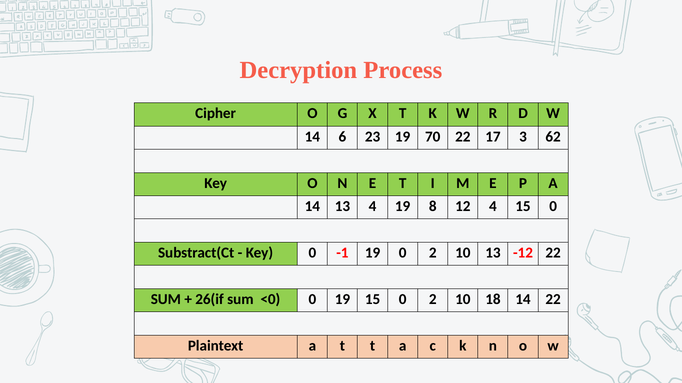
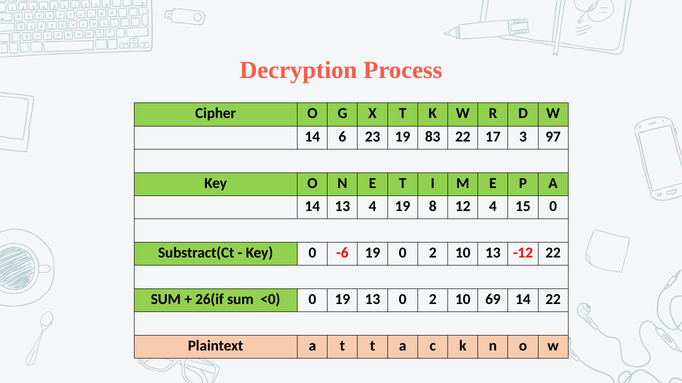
70: 70 -> 83 (433, 137)
62: 62 -> 97 (553, 137)
-1: -1 -> -6 (342, 253)
19 15: 15 -> 13 (373, 300)
18: 18 -> 69 (493, 300)
